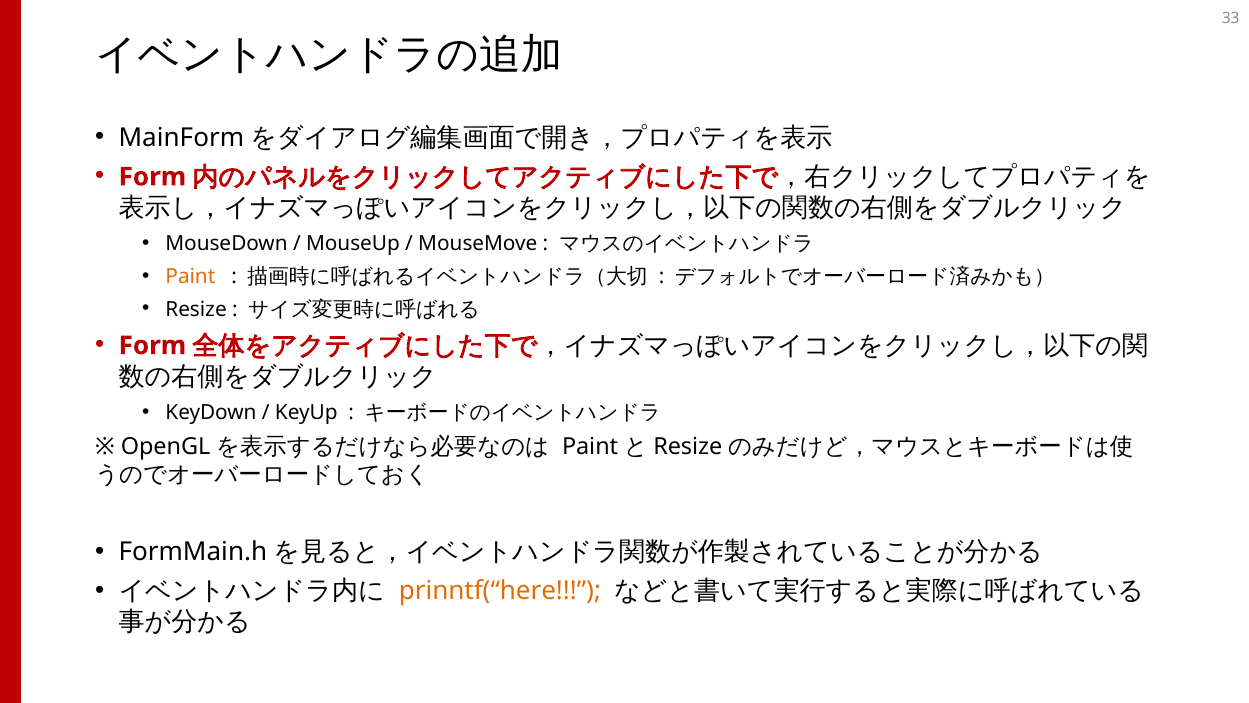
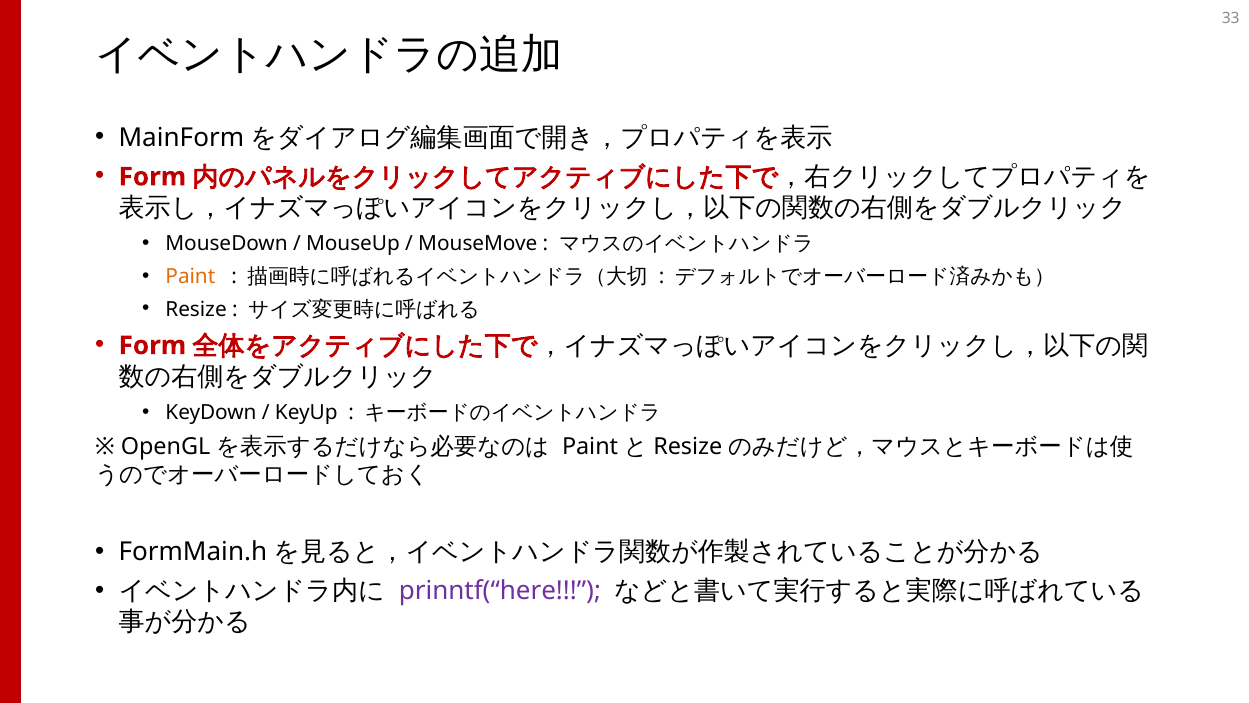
prinntf(“here colour: orange -> purple (500, 591)
